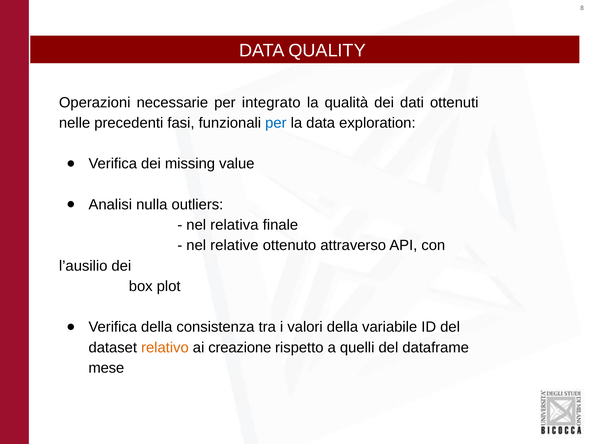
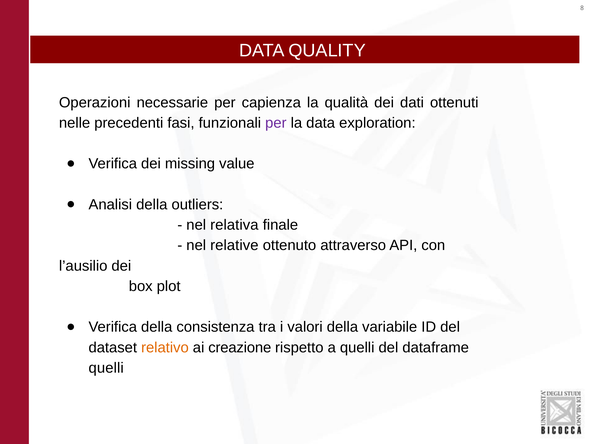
integrato: integrato -> capienza (271, 102)
per colour: blue -> purple (276, 123)
Analisi nulla: nulla -> della (152, 205)
mese: mese -> quelli (106, 368)
